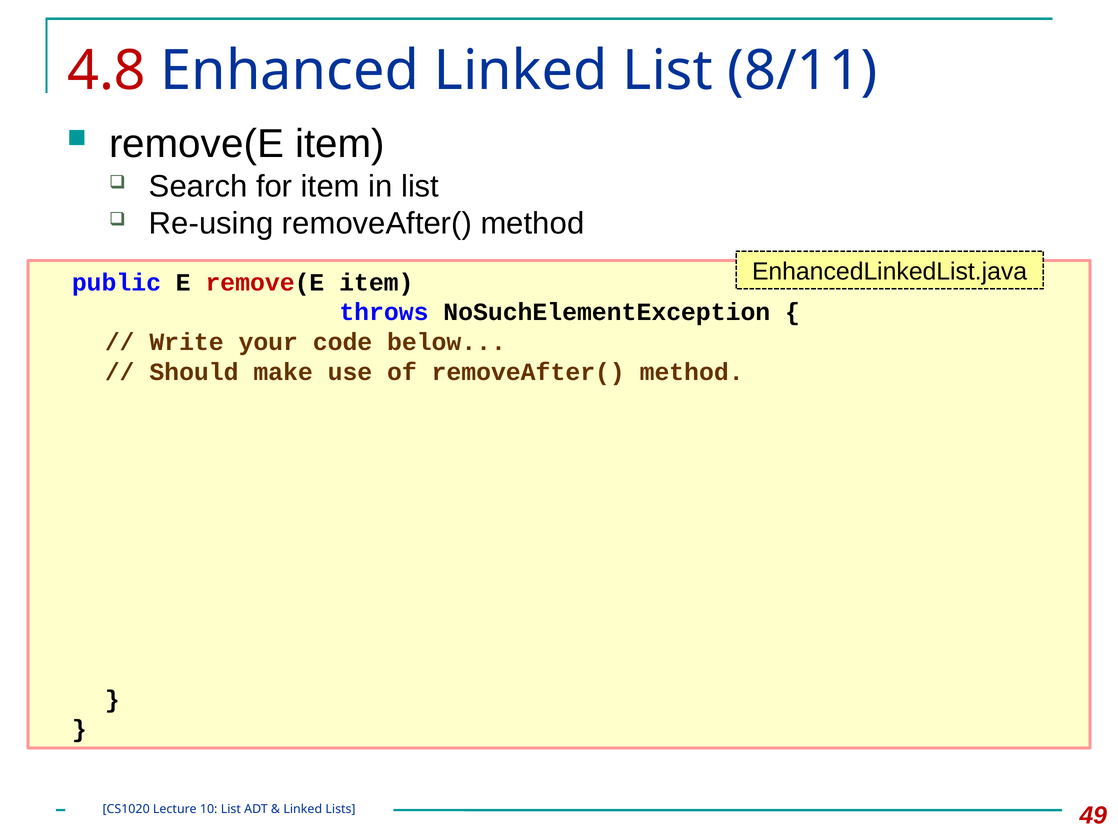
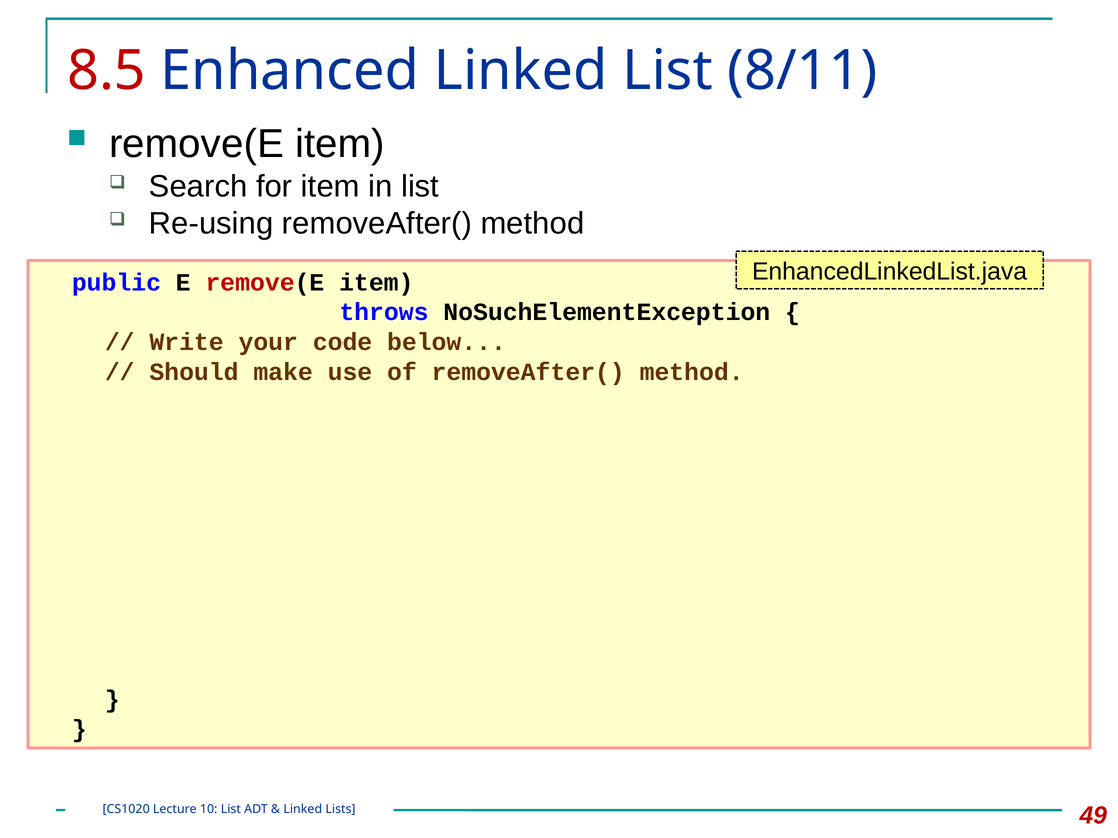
4.8: 4.8 -> 8.5 (107, 71)
